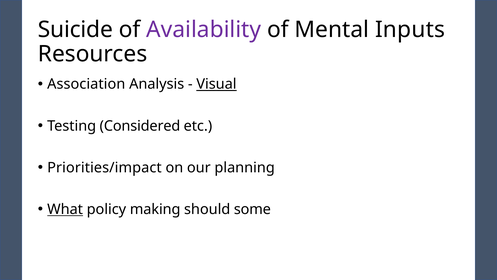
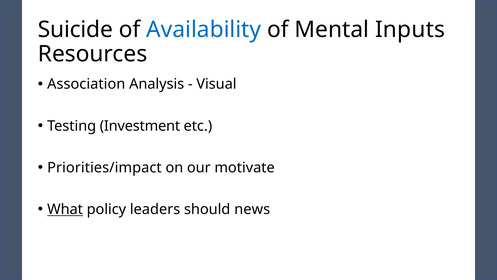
Availability colour: purple -> blue (204, 29)
Visual underline: present -> none (216, 84)
Considered: Considered -> Investment (140, 126)
planning: planning -> motivate (245, 167)
making: making -> leaders (155, 209)
some: some -> news (252, 209)
